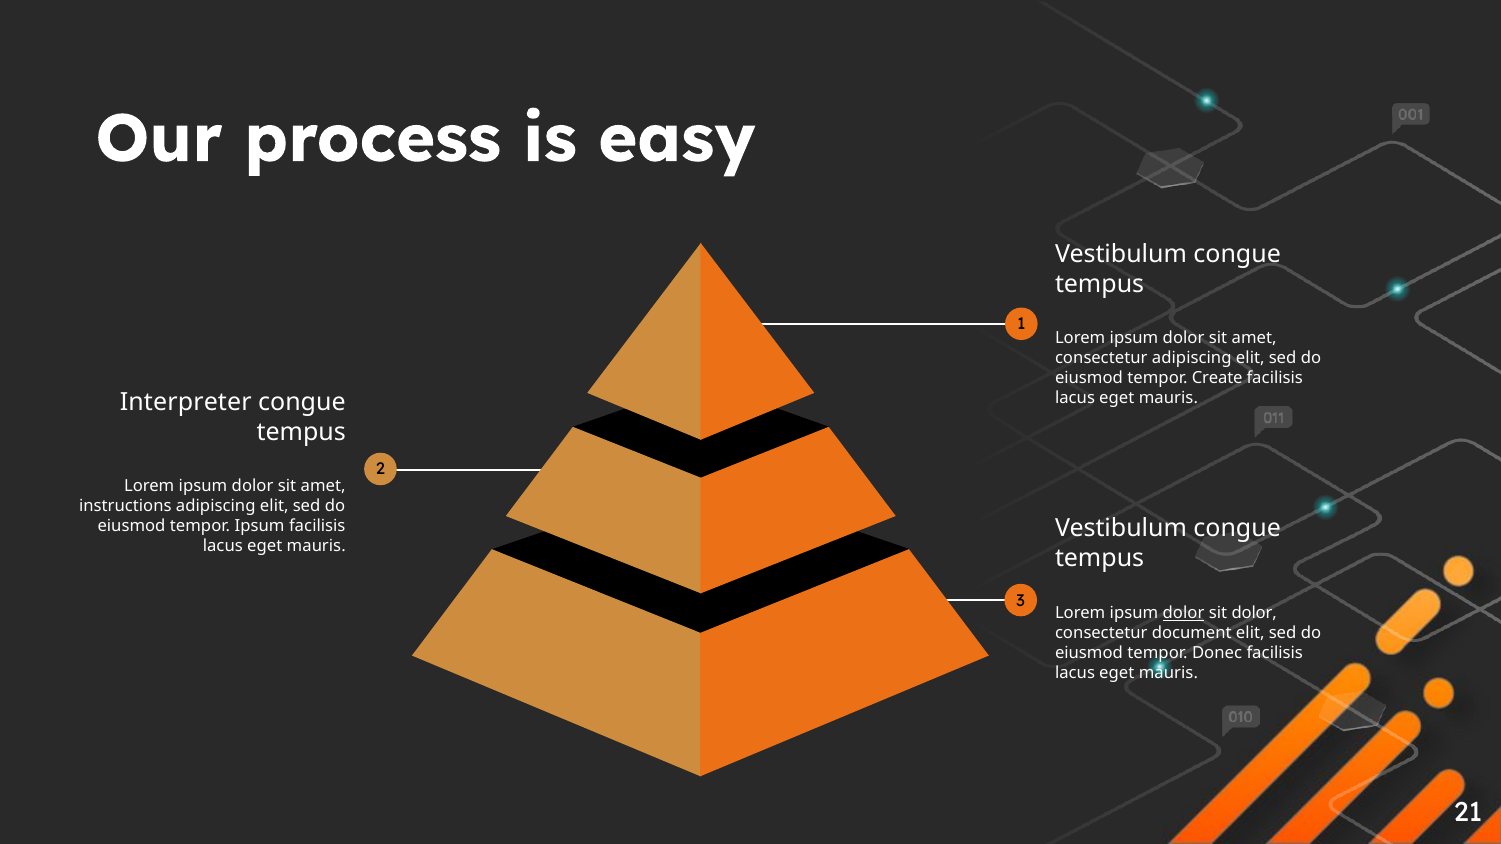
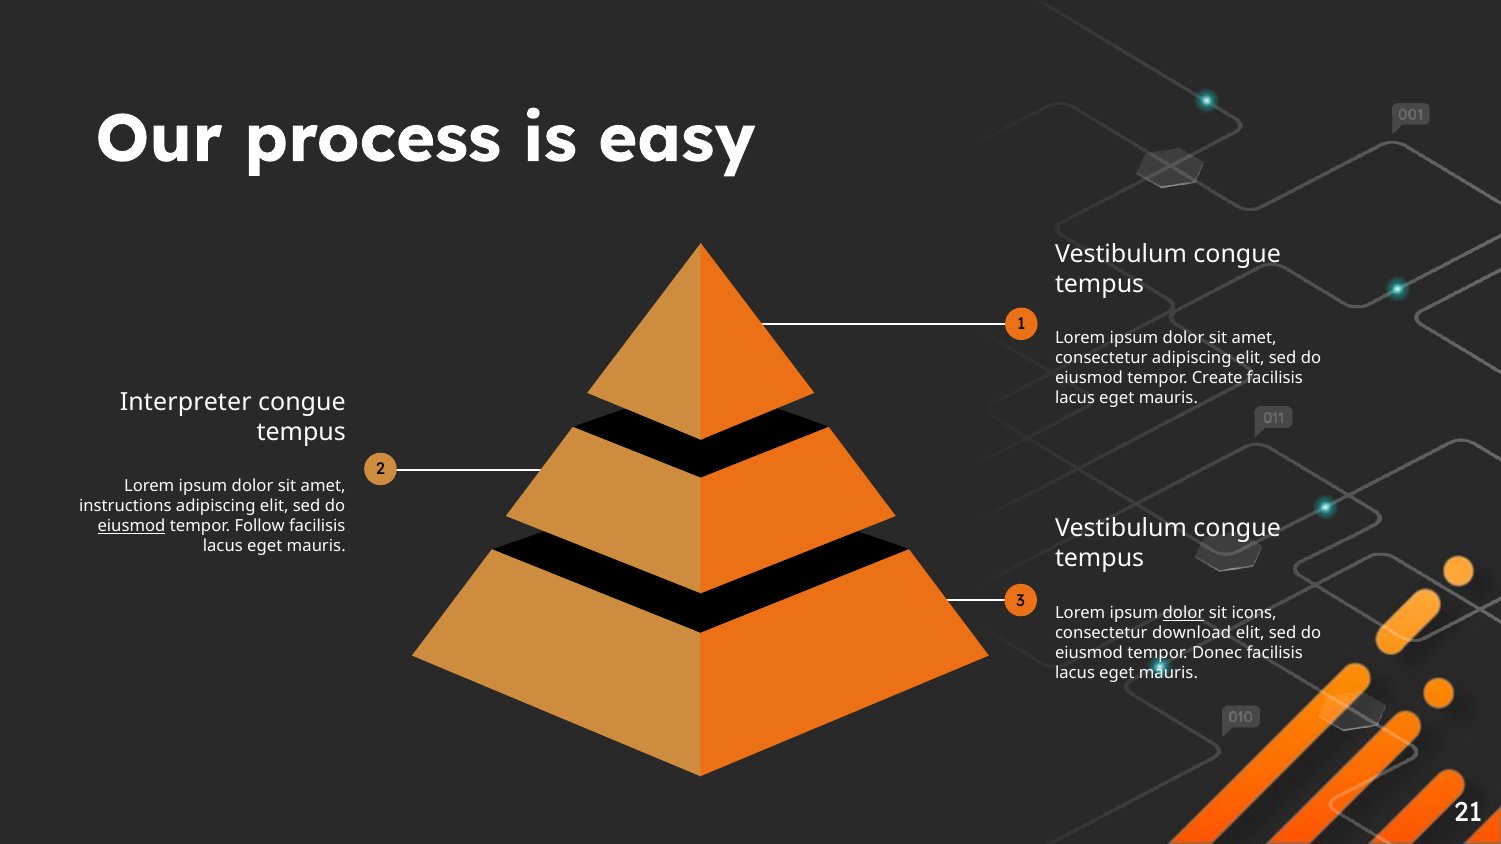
eiusmod underline: none -> present (131, 526)
tempor Ipsum: Ipsum -> Follow (260, 526)
sit dolor: dolor -> icons (1254, 613)
document: document -> download (1192, 633)
